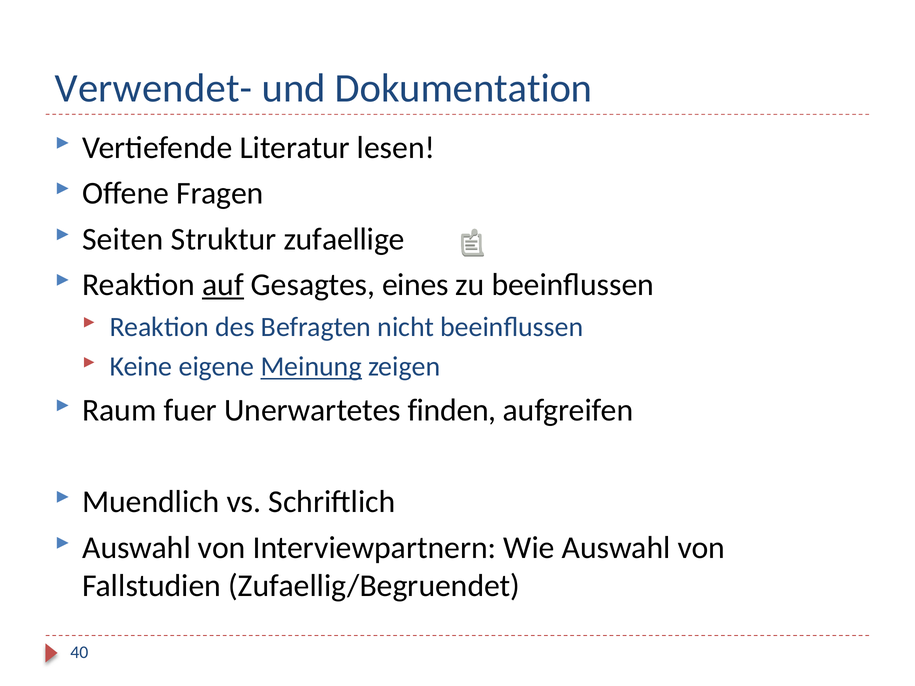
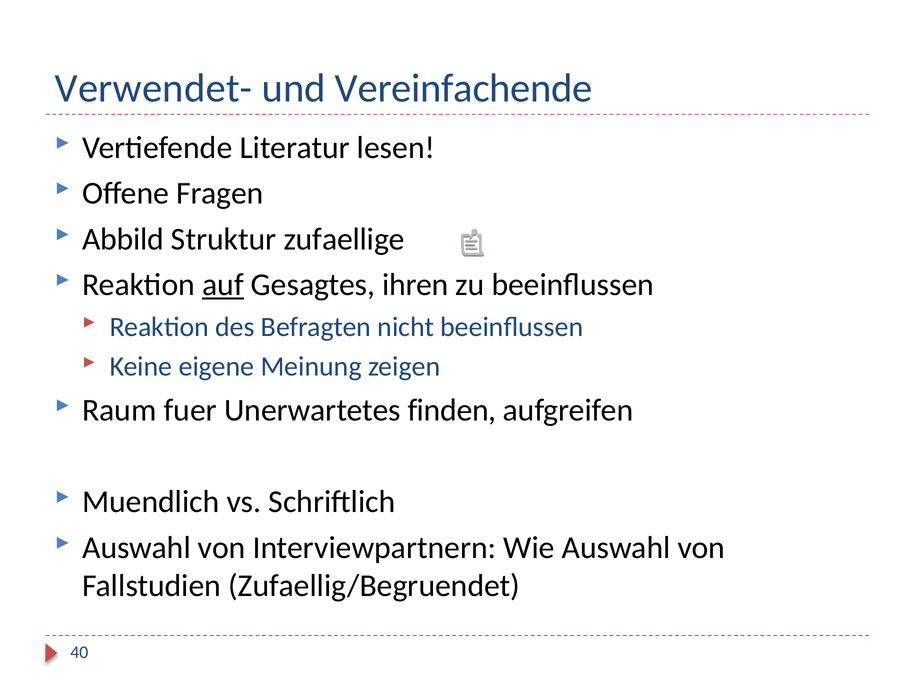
Dokumentation: Dokumentation -> Vereinfachende (464, 88)
Seiten: Seiten -> Abbild (123, 239)
eines: eines -> ihren (415, 285)
Meinung underline: present -> none (311, 367)
